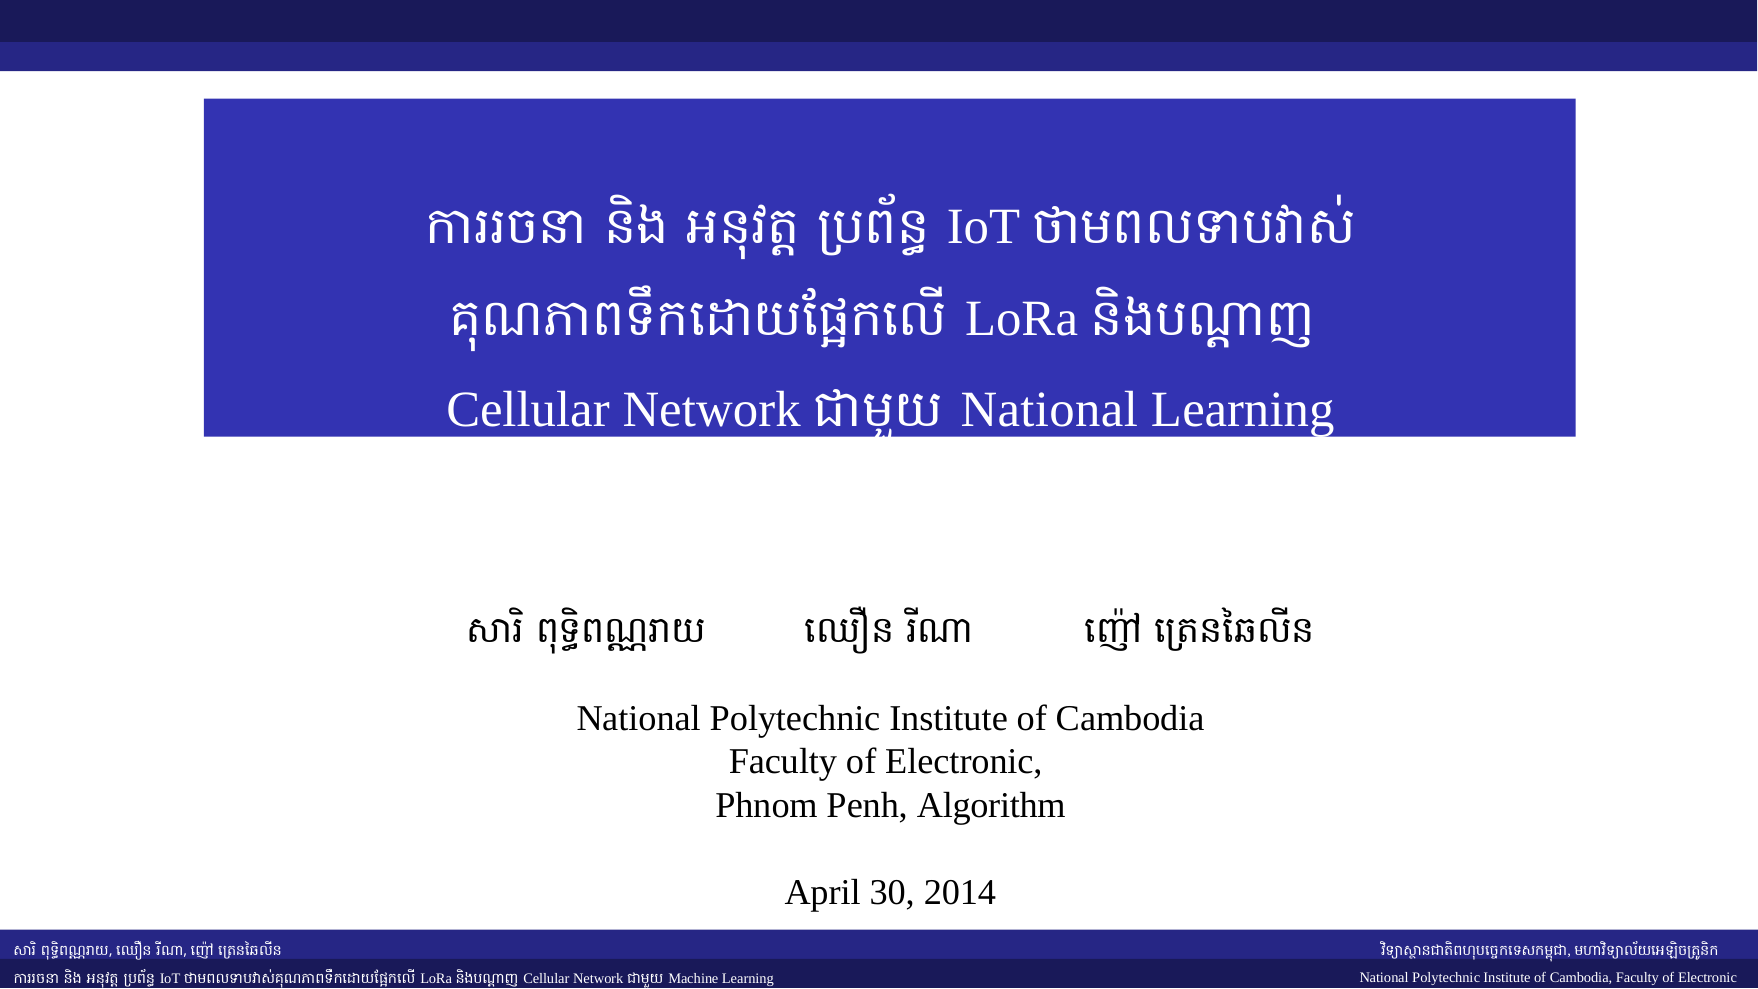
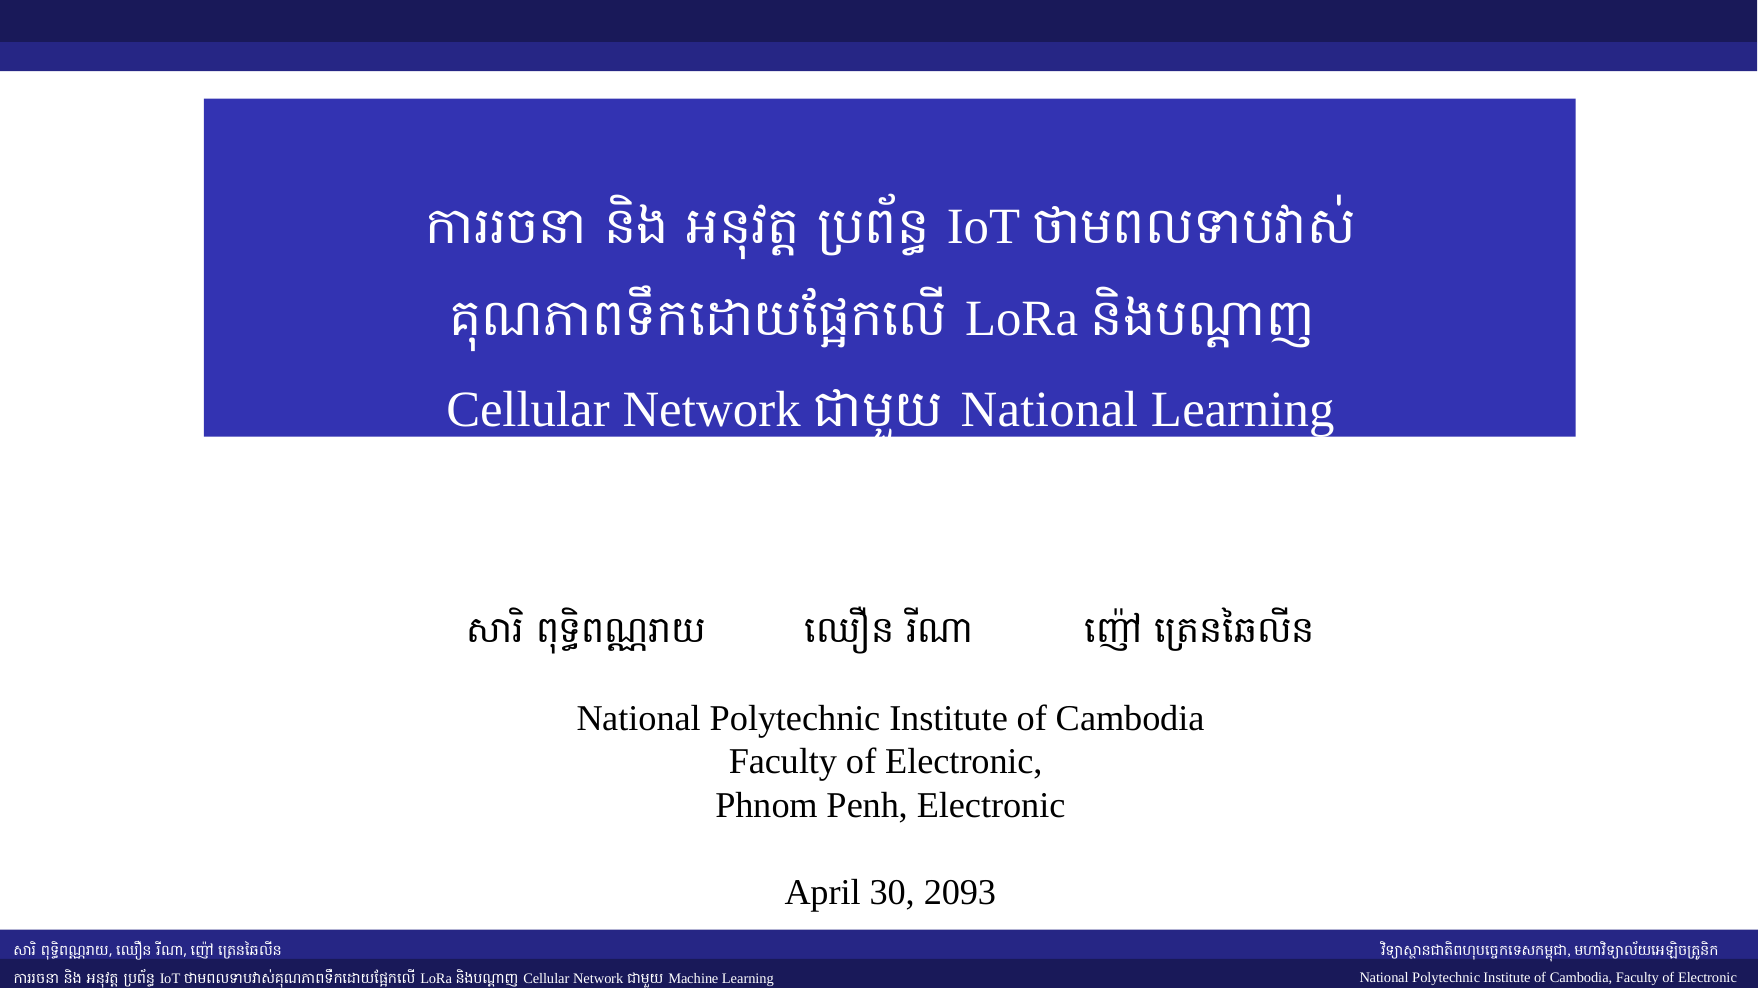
Penh Algorithm: Algorithm -> Electronic (991, 805)
2014: 2014 -> 2093 (960, 892)
